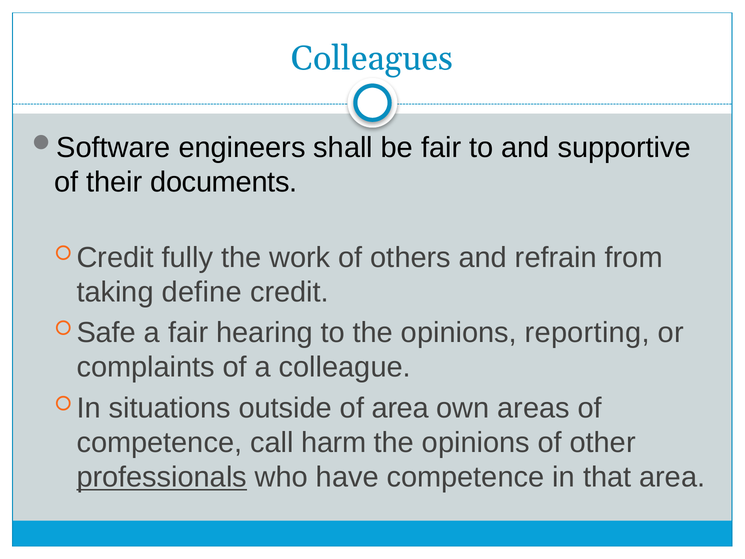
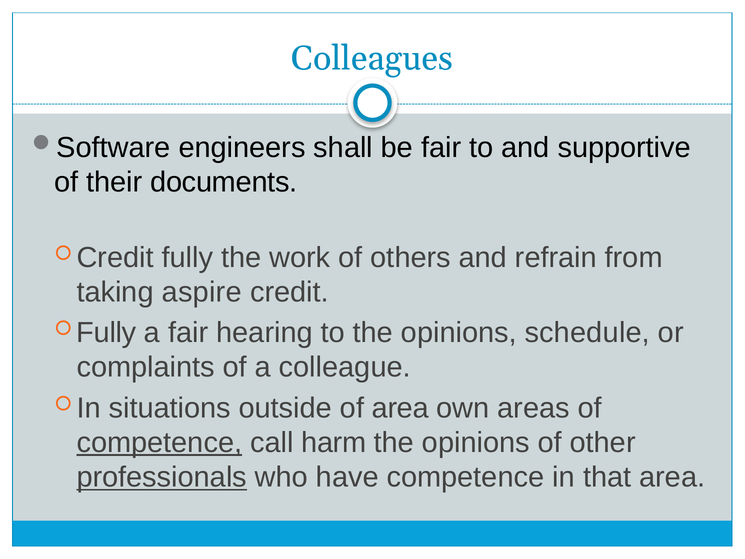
define: define -> aspire (202, 292)
Safe: Safe -> Fully (106, 333)
reporting: reporting -> schedule (587, 333)
competence underline: none -> present (159, 442)
